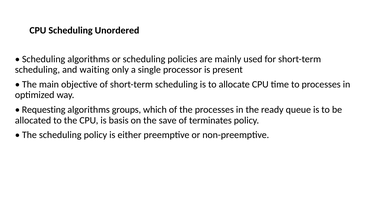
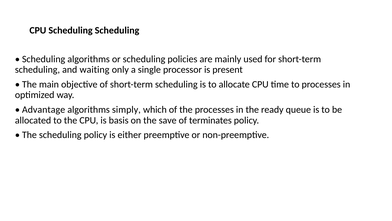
Scheduling Unordered: Unordered -> Scheduling (117, 30)
Requesting: Requesting -> Advantage (44, 109)
groups: groups -> simply (126, 109)
